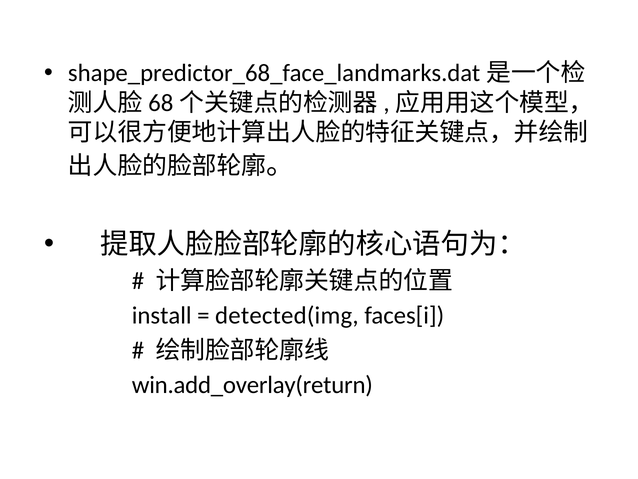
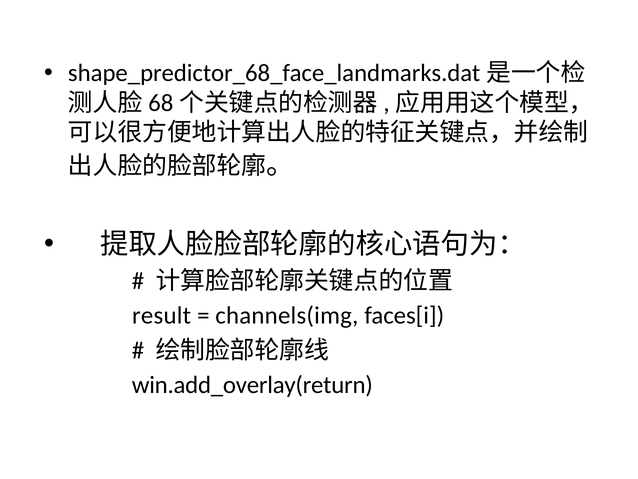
install: install -> result (162, 315)
detected(img: detected(img -> channels(img (287, 315)
